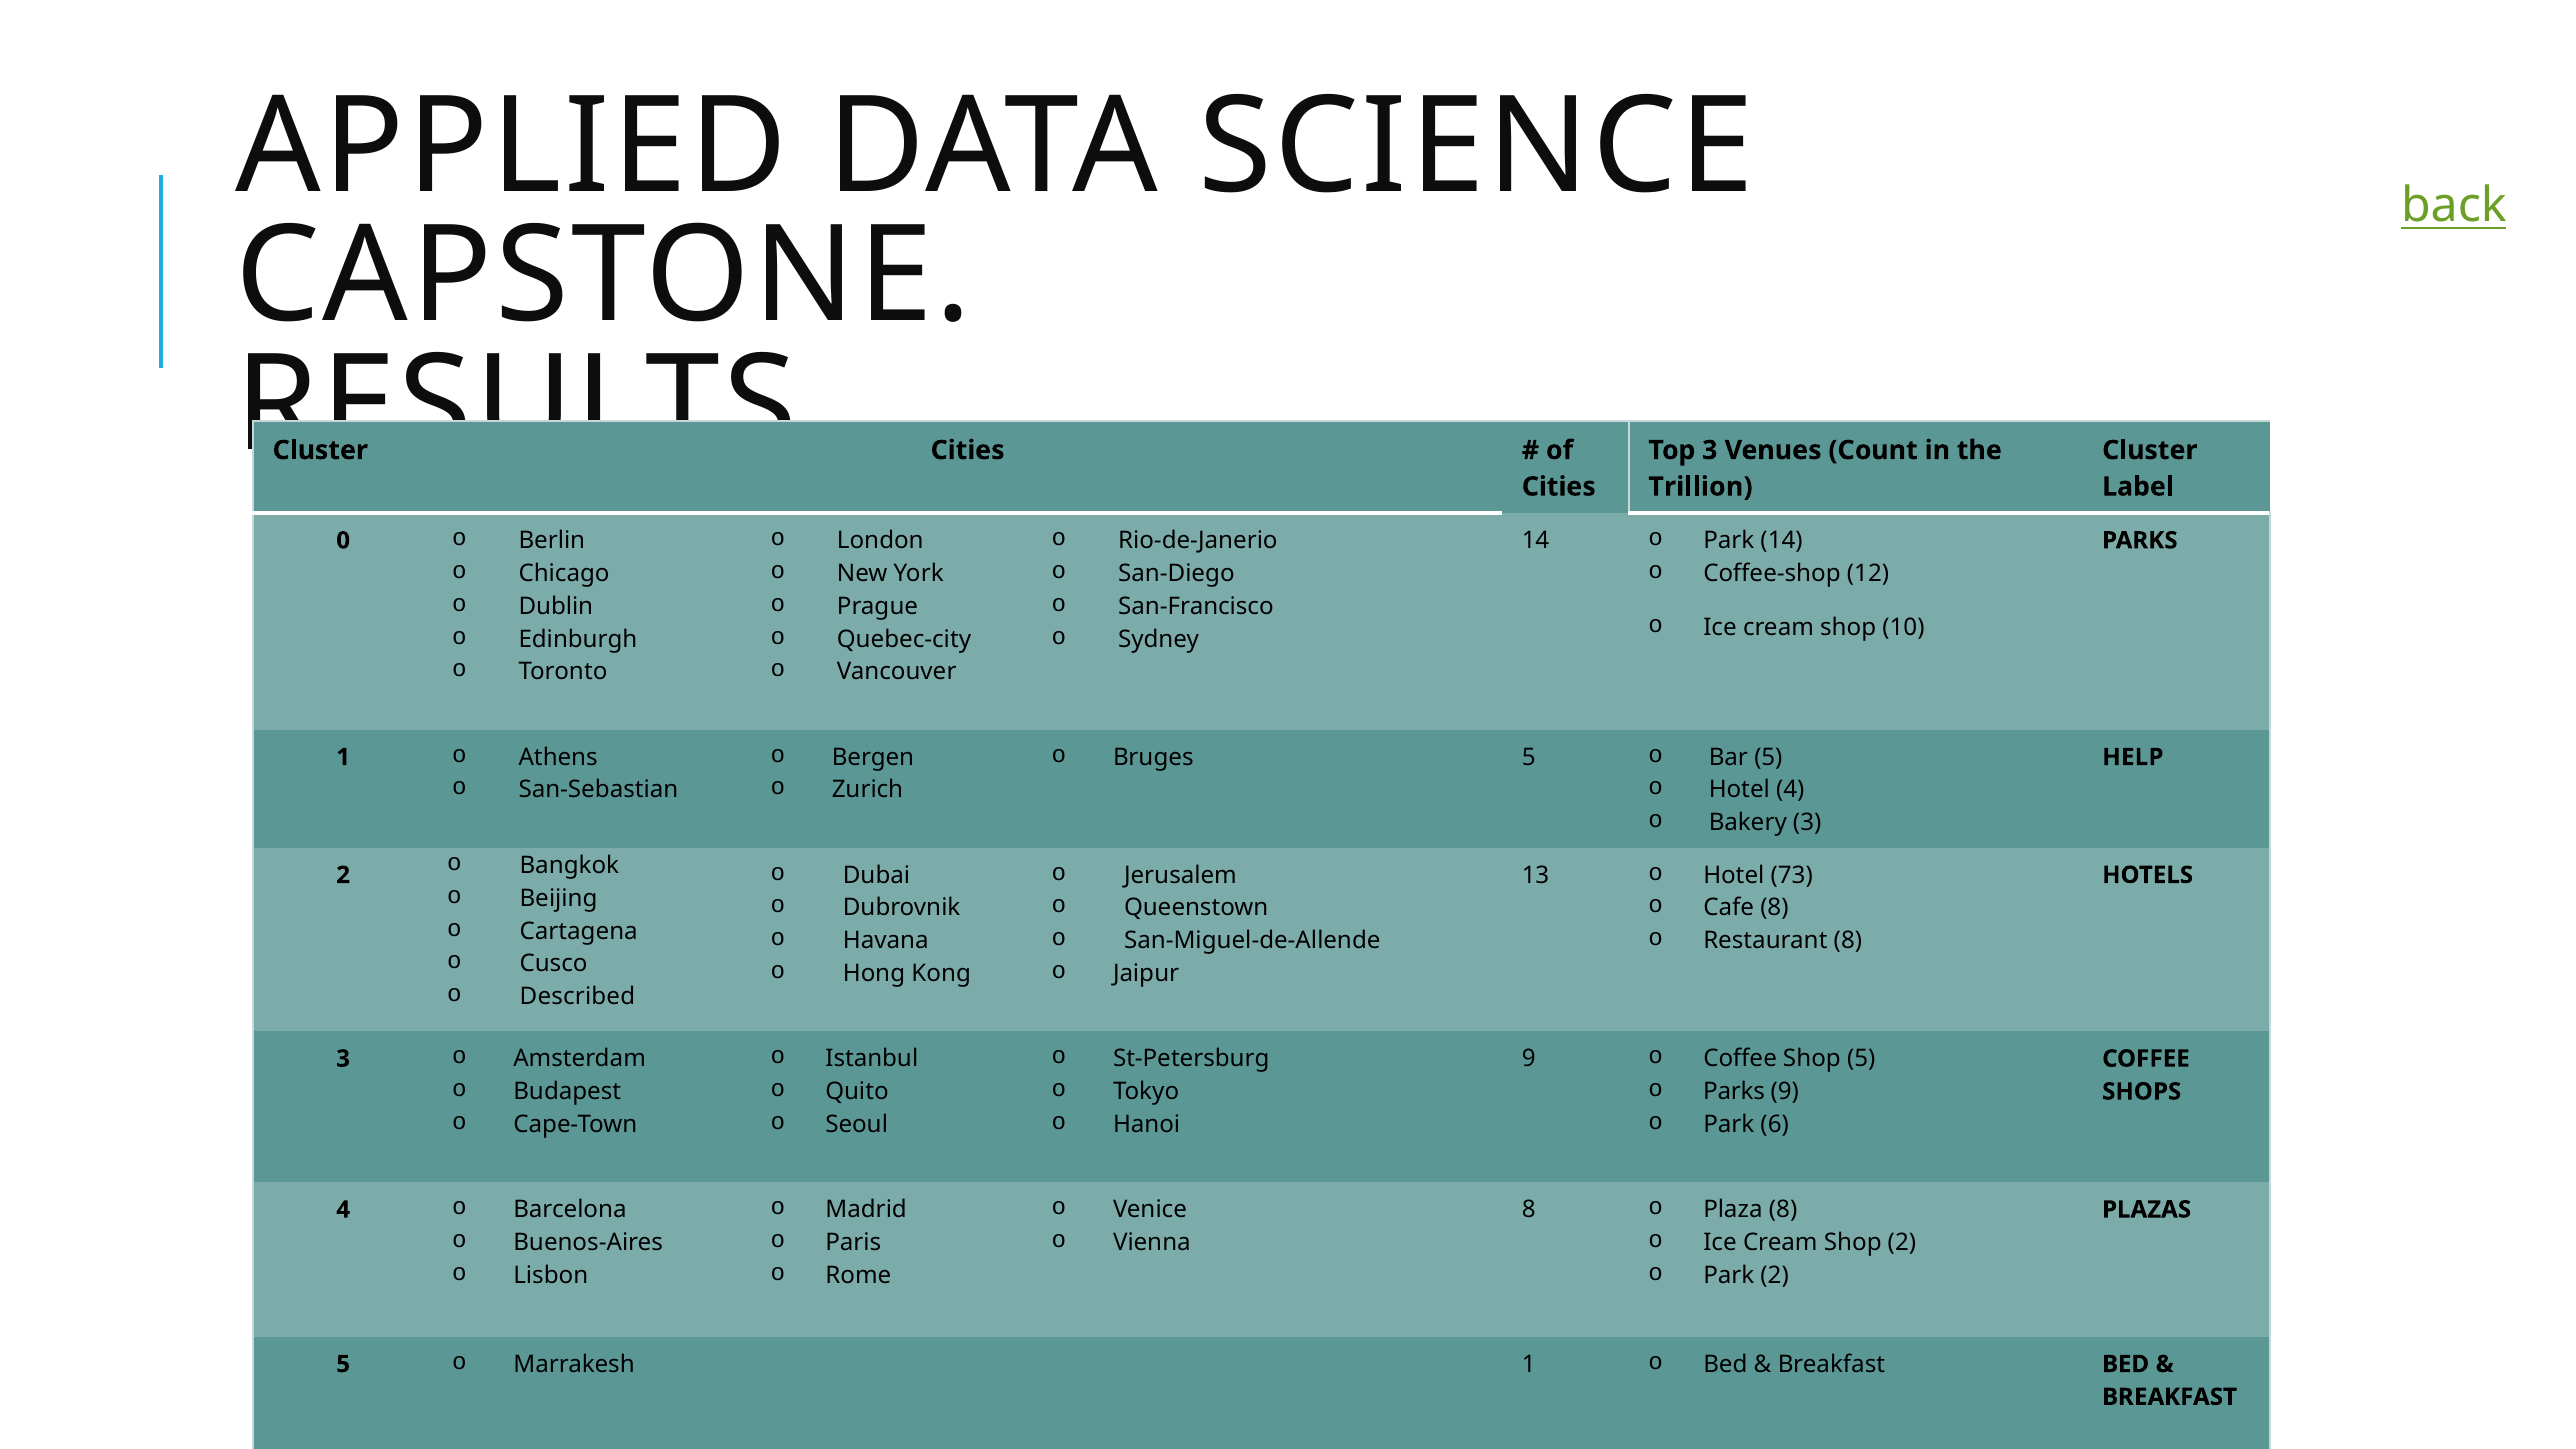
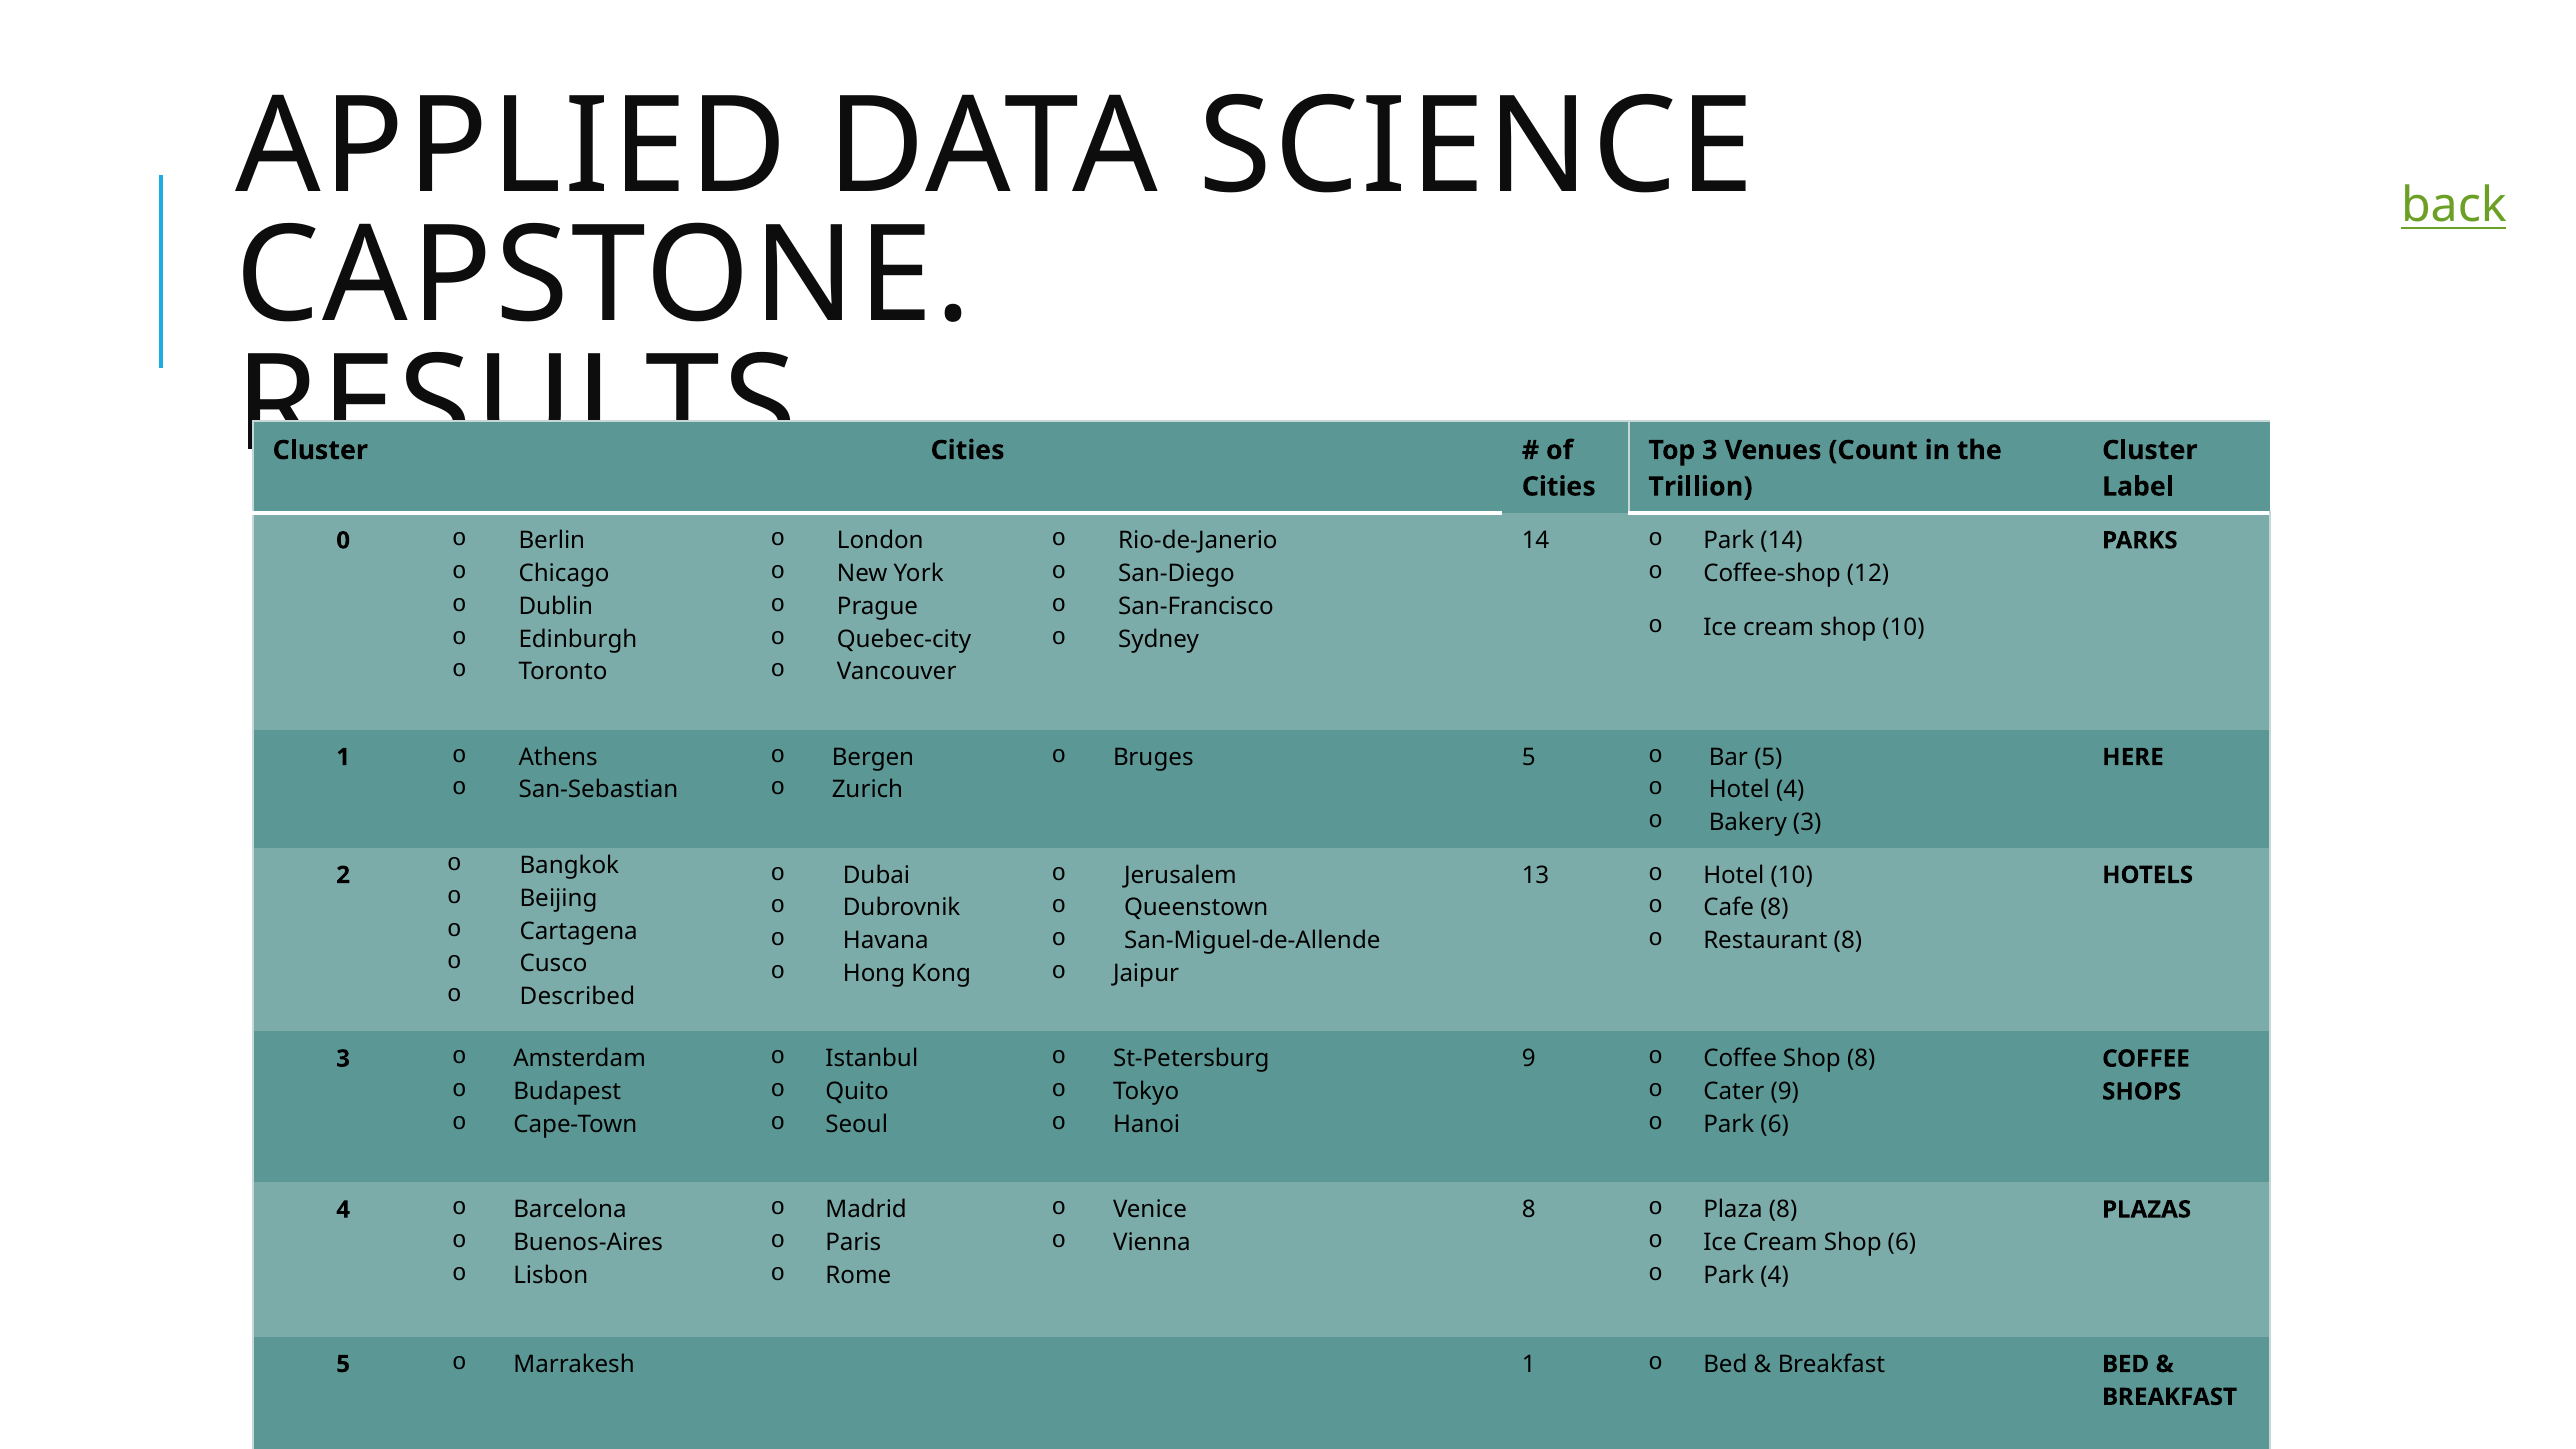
HELP: HELP -> HERE (2133, 757)
Hotel 73: 73 -> 10 (1792, 875)
Shop 5: 5 -> 8 (1861, 1059)
Parks: Parks -> Cater (1734, 1092)
Shop 2: 2 -> 6 (1902, 1242)
Park 2: 2 -> 4 (1775, 1275)
